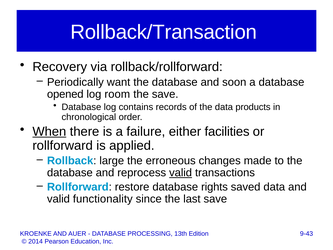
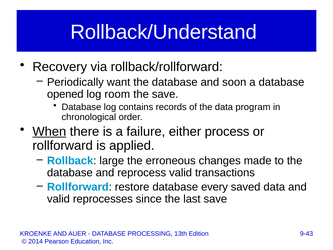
Rollback/Transaction: Rollback/Transaction -> Rollback/Understand (164, 32)
products: products -> program (253, 107)
facilities: facilities -> process (227, 131)
valid underline: present -> none (181, 173)
rights: rights -> every (215, 187)
functionality: functionality -> reprocesses (103, 199)
